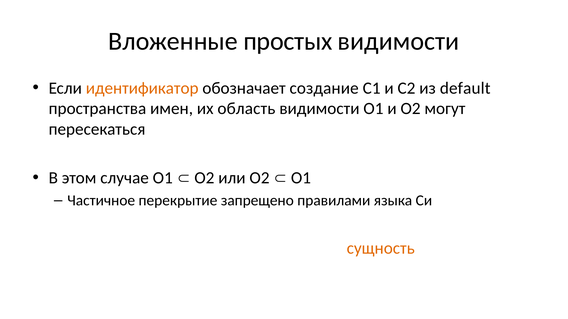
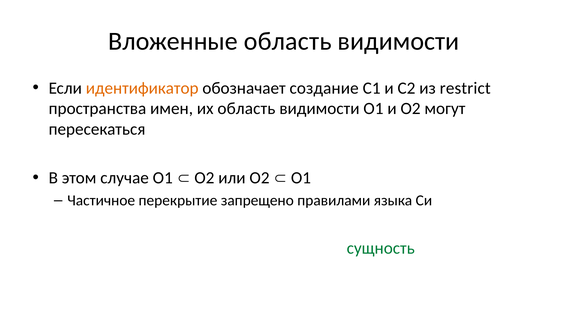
Вложенные простых: простых -> область (288, 41)
default: default -> restrict (465, 88)
сущность colour: orange -> green (381, 249)
